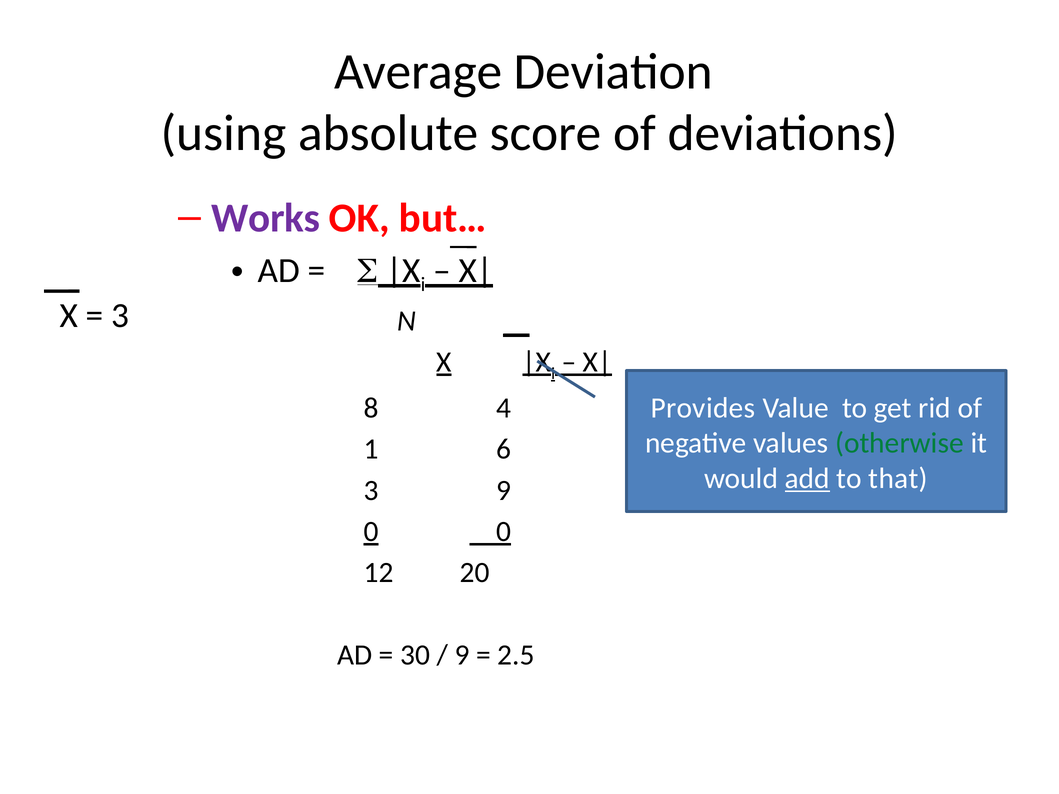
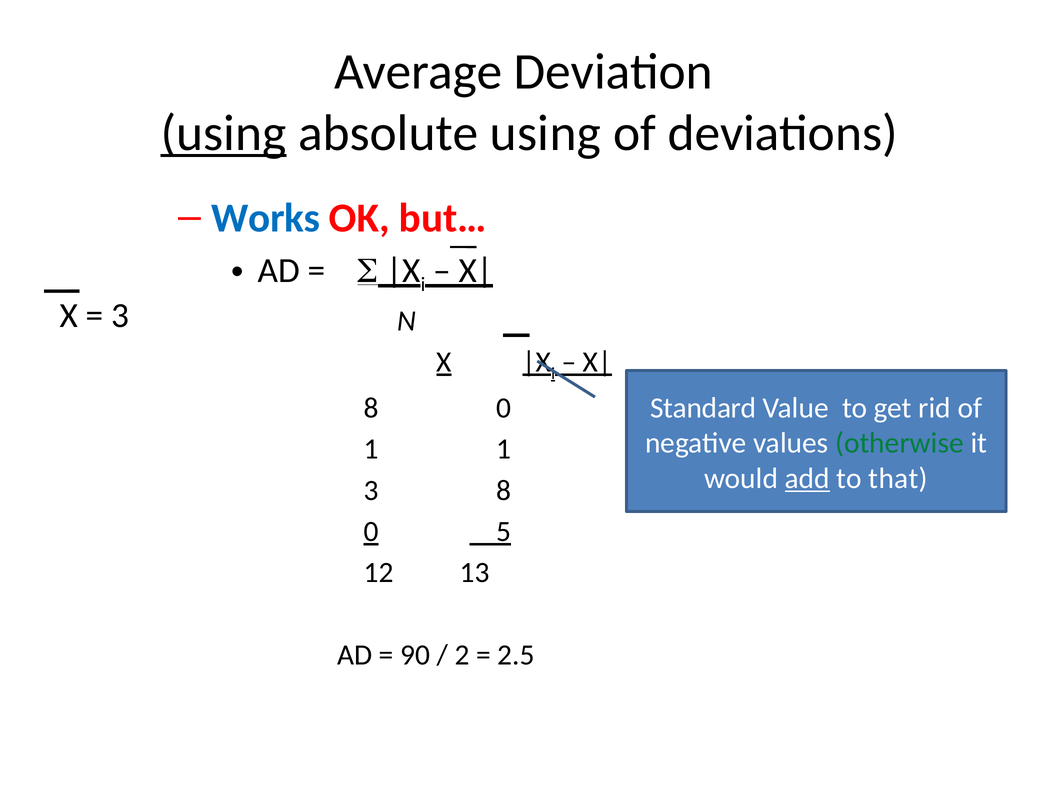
using underline: none -> present (223, 133)
absolute score: score -> using (545, 133)
Works colour: purple -> blue (266, 218)
4: 4 -> 0 (504, 408)
Provides: Provides -> Standard (703, 408)
1 6: 6 -> 1 (504, 449)
3 9: 9 -> 8 (504, 491)
0 0: 0 -> 5 (504, 532)
20: 20 -> 13 (475, 573)
30: 30 -> 90 (415, 655)
9: 9 -> 2 (462, 655)
